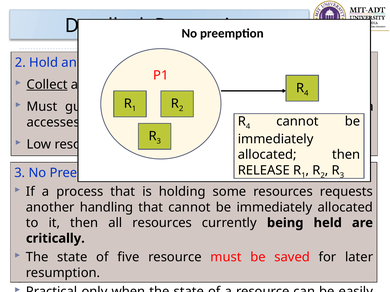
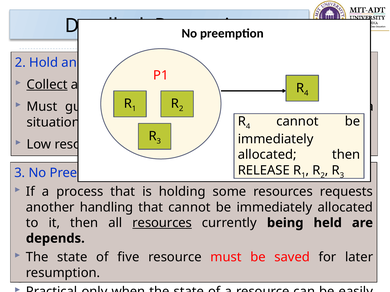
accesses: accesses -> situation (55, 122)
resources underline: none -> present (162, 223)
critically: critically -> depends (55, 239)
